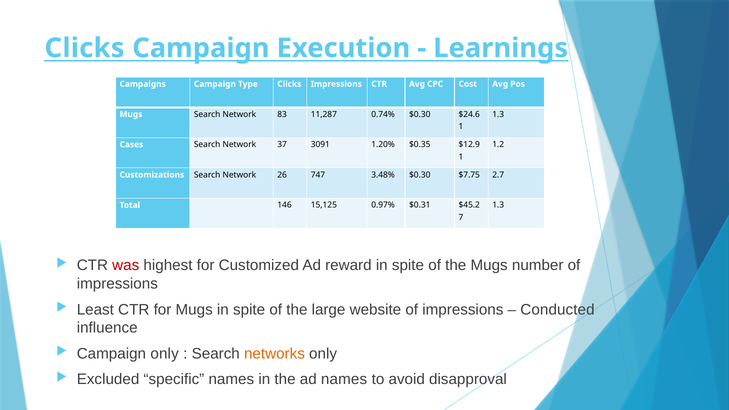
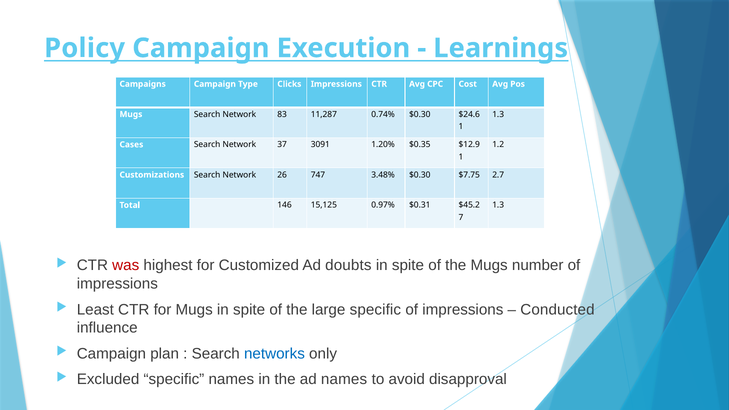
Clicks: Clicks -> Policy (85, 48)
reward: reward -> doubts (348, 265)
large website: website -> specific (375, 310)
Campaign only: only -> plan (165, 354)
networks colour: orange -> blue (274, 354)
